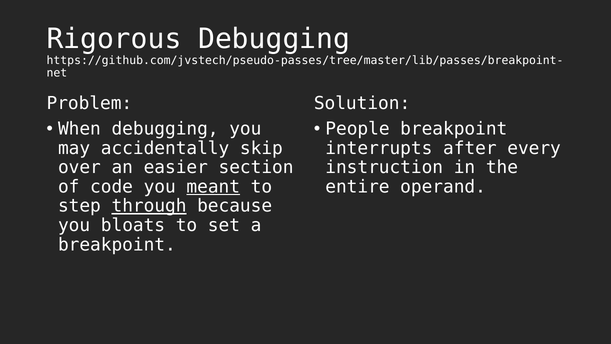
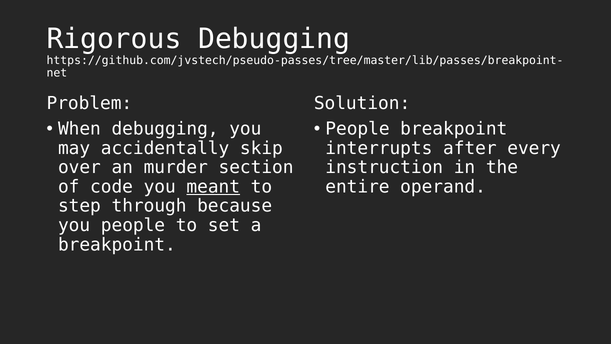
easier: easier -> murder (176, 167)
through underline: present -> none (149, 206)
you bloats: bloats -> people (133, 225)
